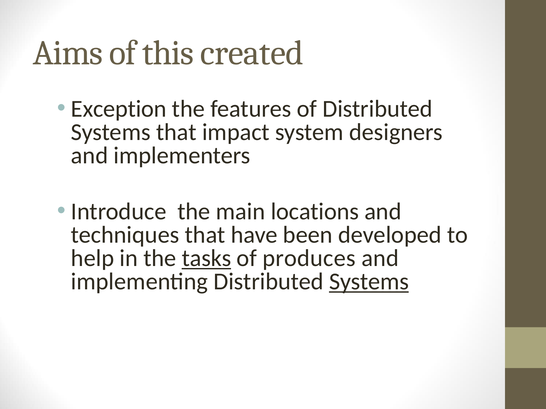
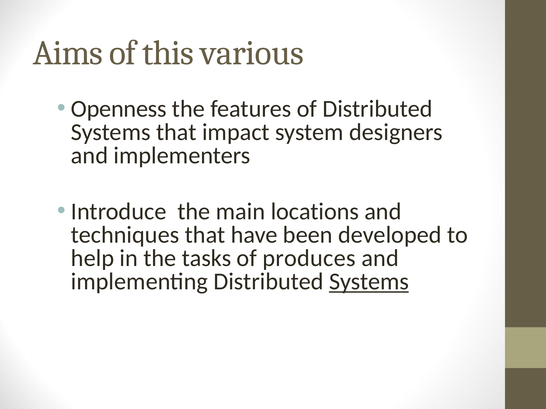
created: created -> various (252, 53)
Exception: Exception -> Openness (119, 109)
tasks underline: present -> none (207, 259)
